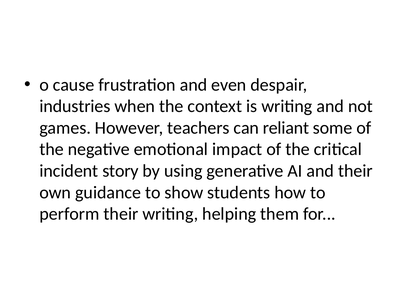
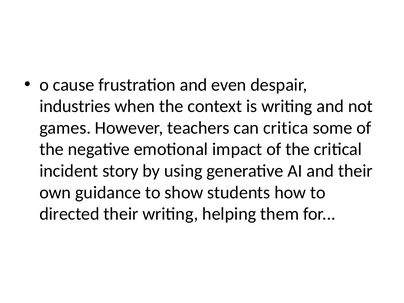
reliant: reliant -> critica (286, 128)
perform: perform -> directed (70, 214)
